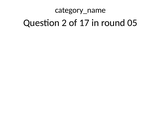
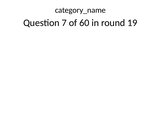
2: 2 -> 7 (64, 23)
17: 17 -> 60 (84, 23)
05: 05 -> 19 (132, 23)
